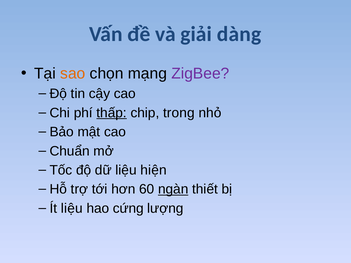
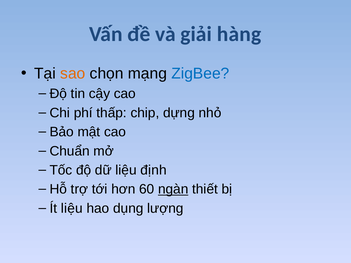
dàng: dàng -> hàng (239, 34)
ZigBee colour: purple -> blue (200, 74)
thấp underline: present -> none (112, 113)
trong: trong -> dựng (179, 113)
hiện: hiện -> định (154, 170)
cứng: cứng -> dụng (128, 209)
